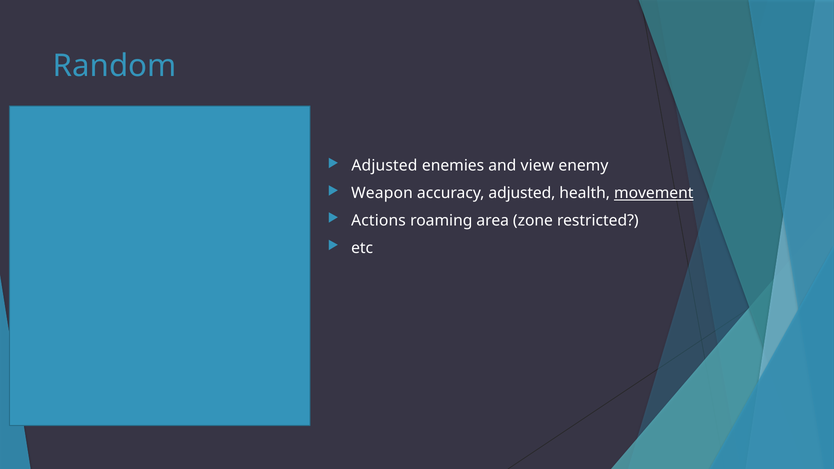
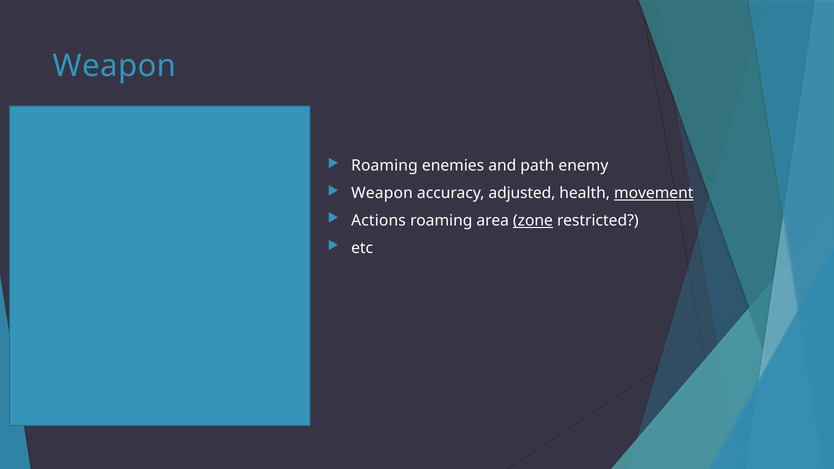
Random: Random -> Weapon (115, 66)
Adjusted: Adjusted -> Roaming (384, 166)
view: view -> path (537, 166)
zone underline: none -> present (533, 221)
